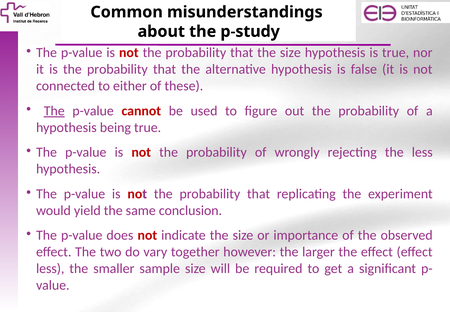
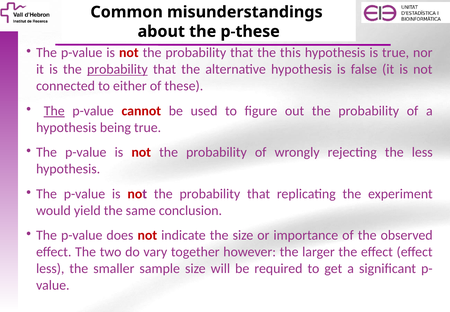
p-study: p-study -> p-these (250, 31)
that the size: size -> this (290, 53)
probability underline: none -> present (117, 69)
